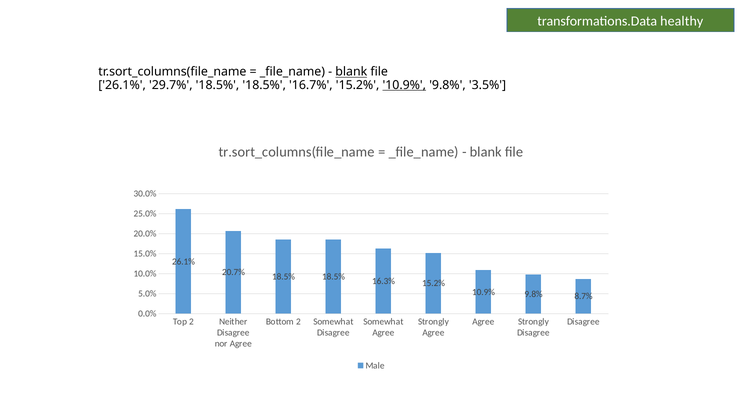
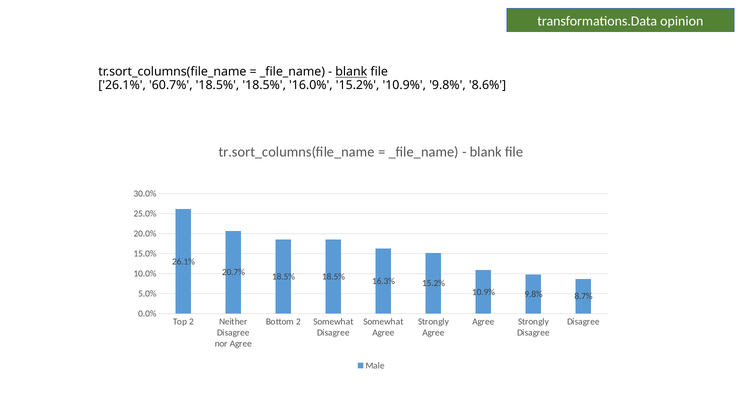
healthy: healthy -> opinion (682, 21)
29.7%: 29.7% -> 60.7% (171, 85)
16.7%: 16.7% -> 16.0% (311, 85)
10.9% underline: present -> none (404, 85)
3.5%: 3.5% -> 8.6% (488, 85)
